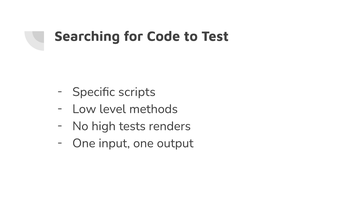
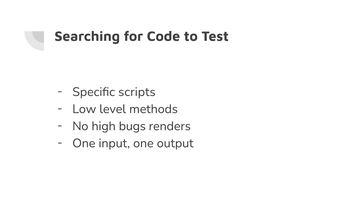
tests: tests -> bugs (132, 126)
